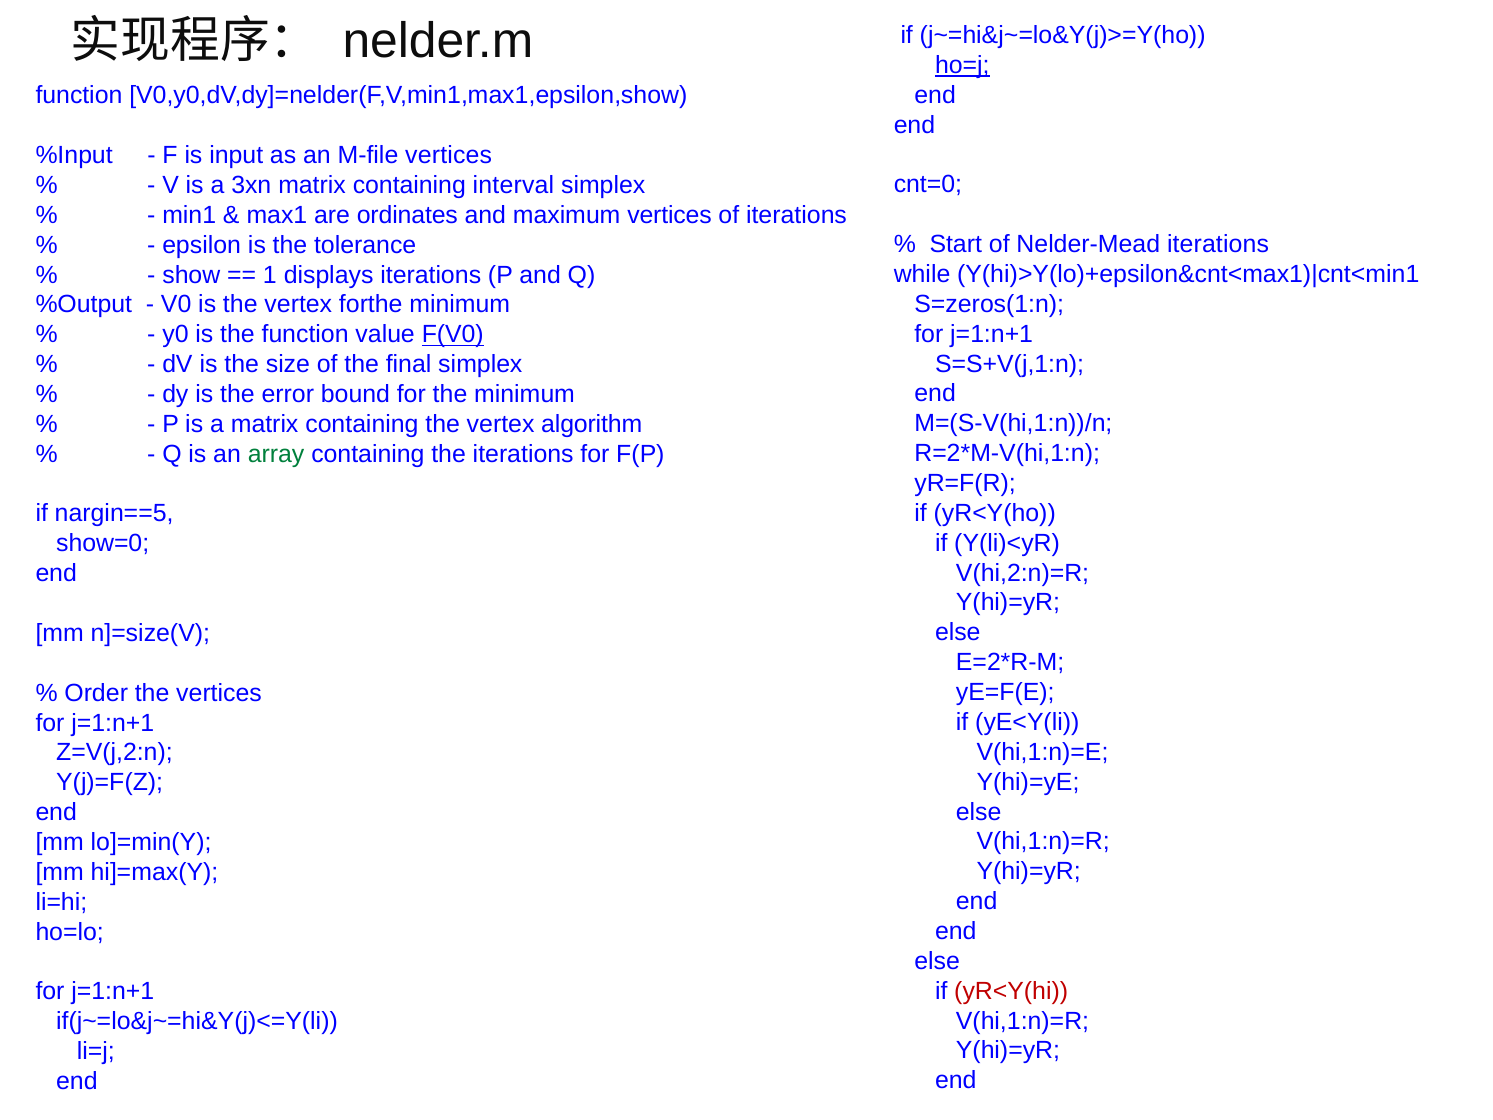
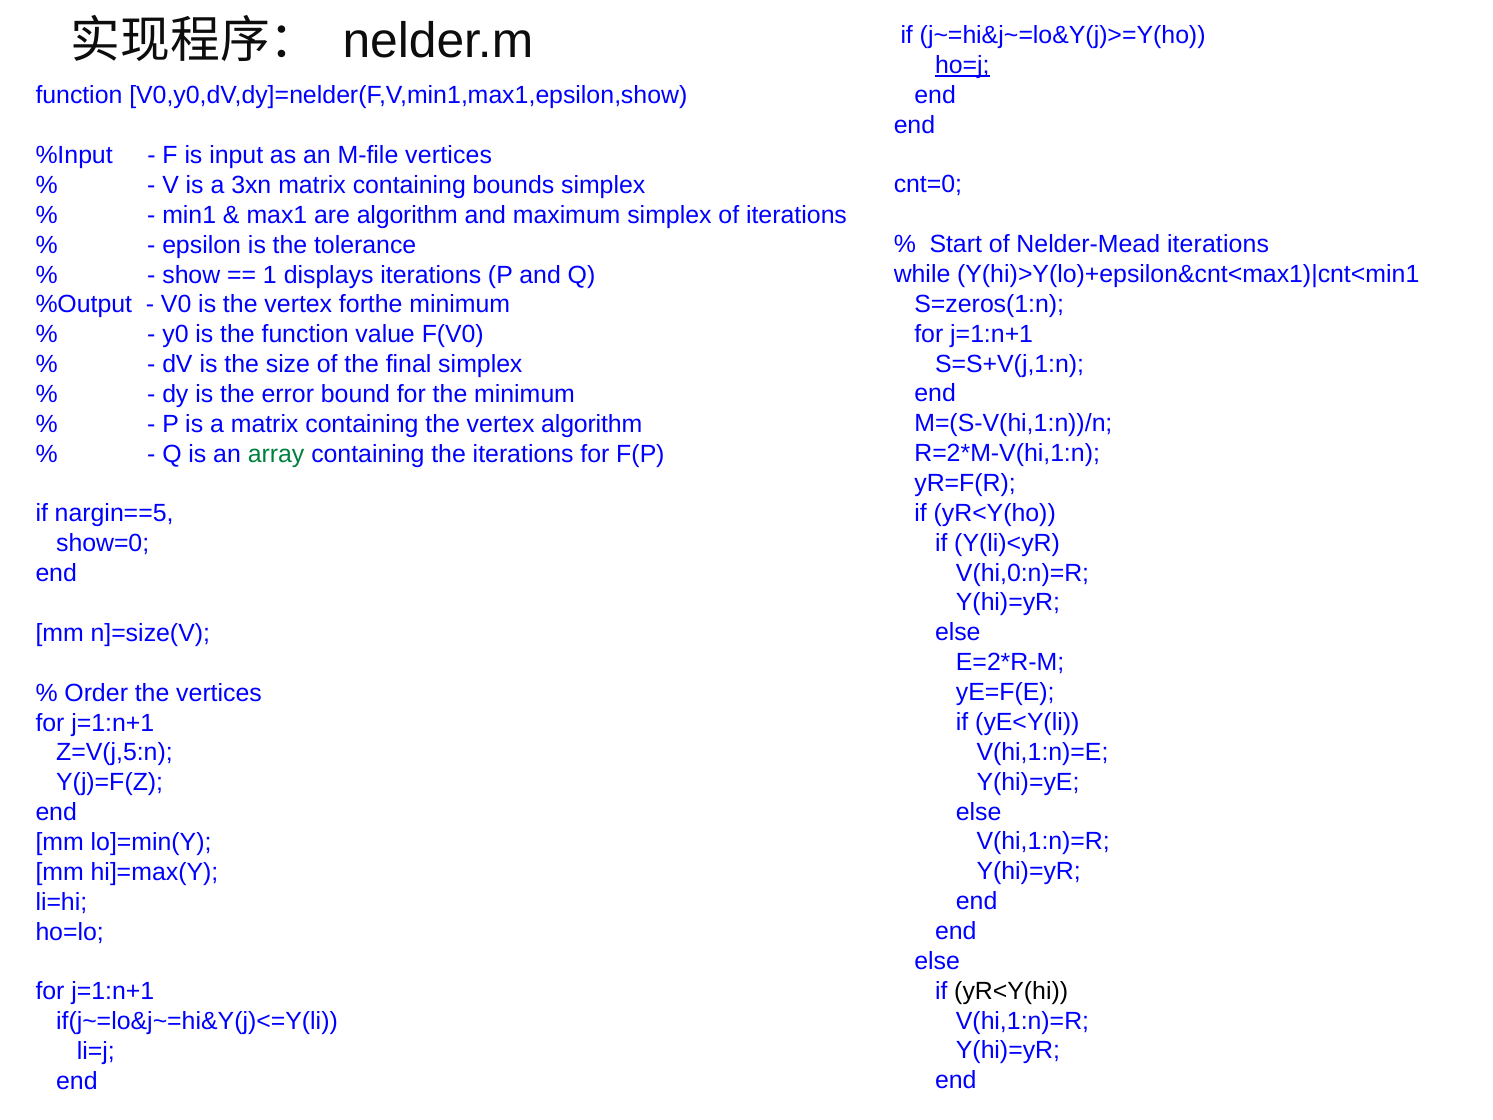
interval: interval -> bounds (514, 185)
are ordinates: ordinates -> algorithm (407, 215)
maximum vertices: vertices -> simplex (669, 215)
F(V0 underline: present -> none (453, 334)
V(hi,2:n)=R: V(hi,2:n)=R -> V(hi,0:n)=R (1023, 573)
Z=V(j,2:n: Z=V(j,2:n -> Z=V(j,5:n (114, 753)
yR<Y(hi colour: red -> black (1011, 991)
